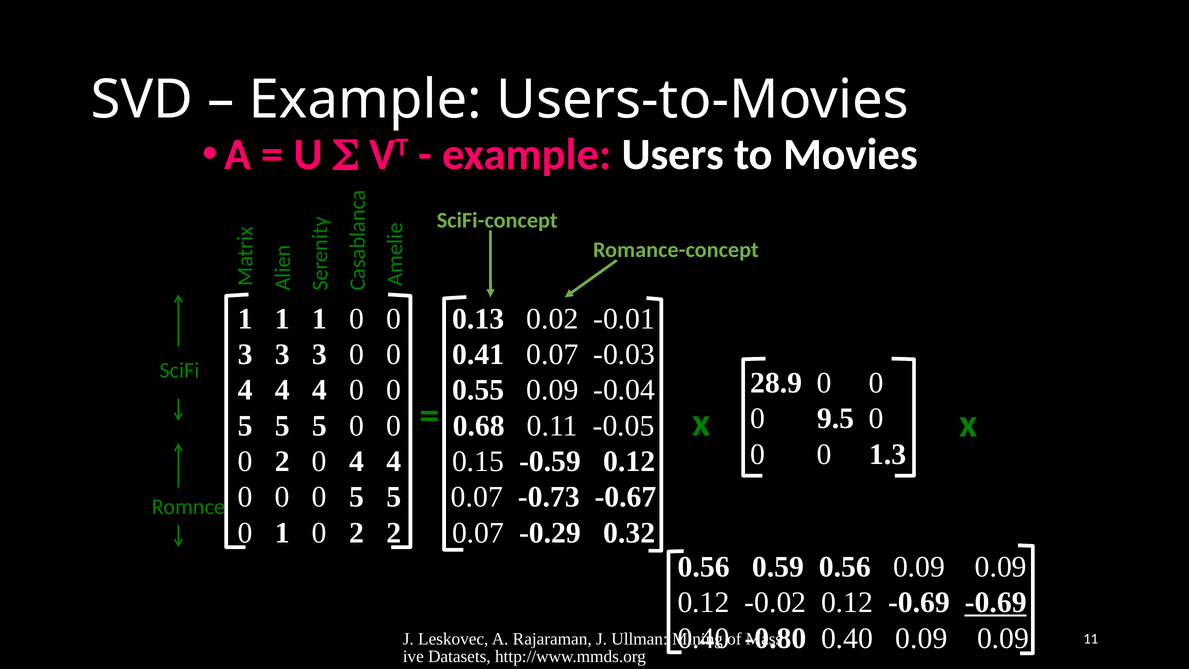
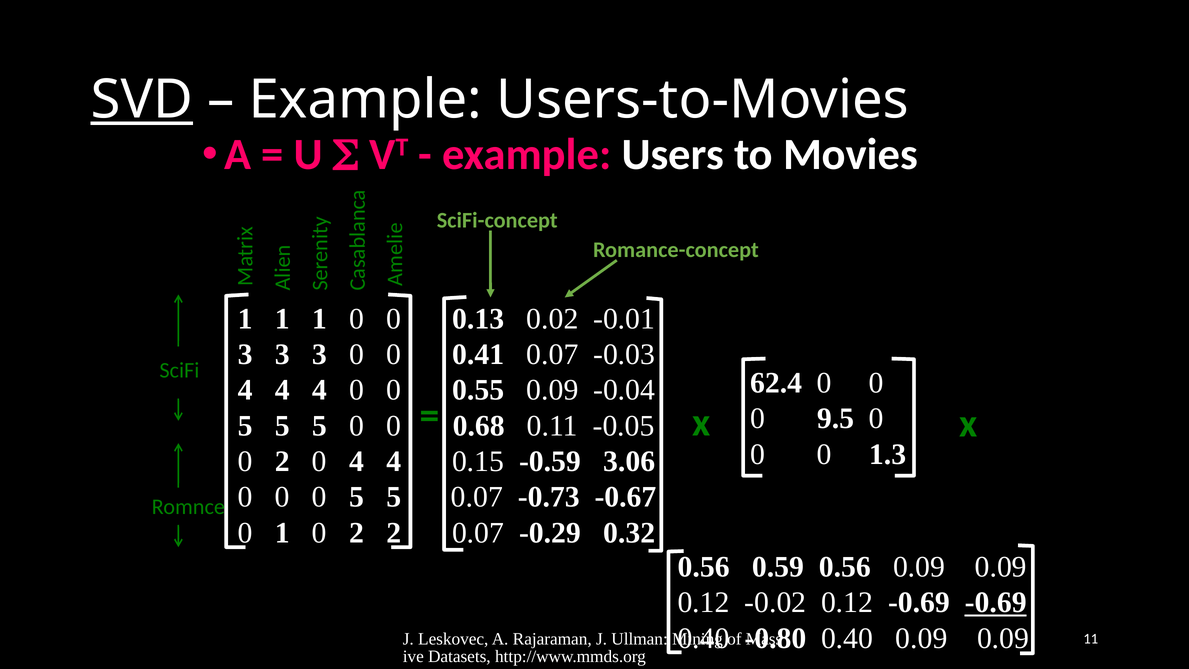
SVD underline: none -> present (142, 100)
28.9: 28.9 -> 62.4 (776, 383)
-0.59 0.12: 0.12 -> 3.06 (629, 461)
